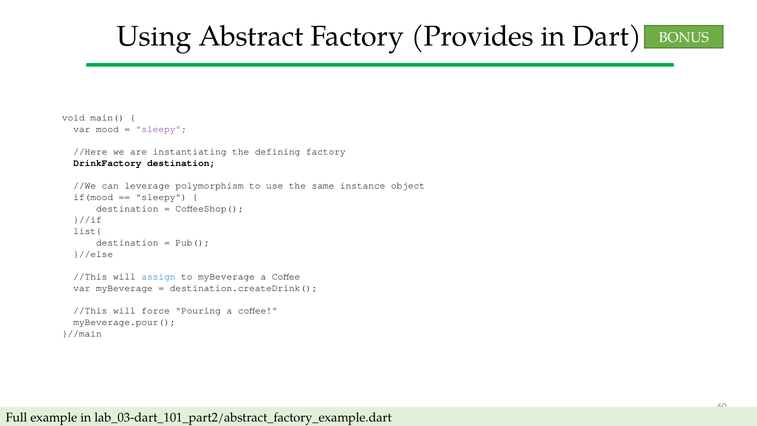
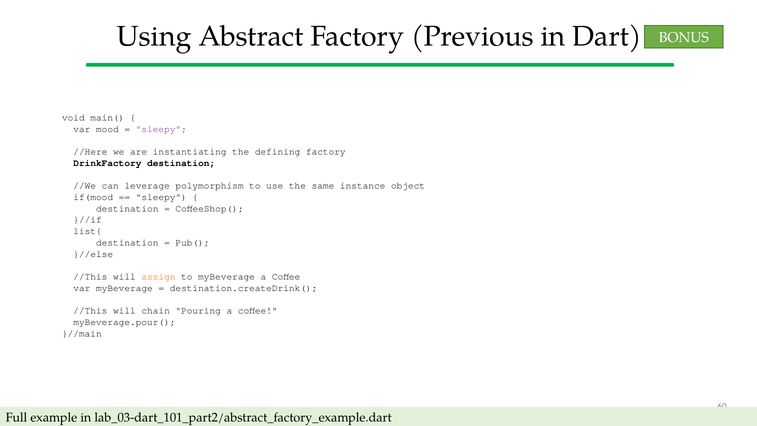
Provides: Provides -> Previous (472, 37)
assign colour: blue -> orange (158, 276)
force: force -> chain (156, 311)
